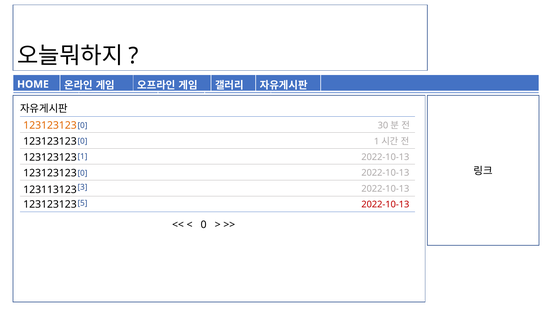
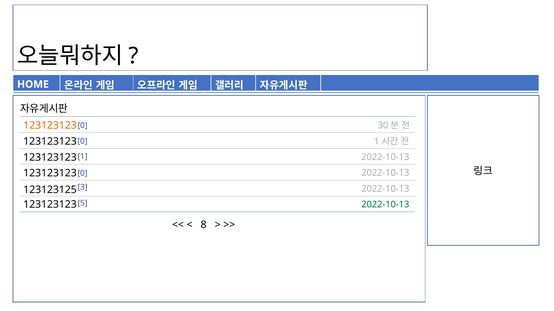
123113123: 123113123 -> 123123125 (50, 190)
2022-10-13 colour: red -> green (385, 205)
0: 0 -> 8 (204, 225)
